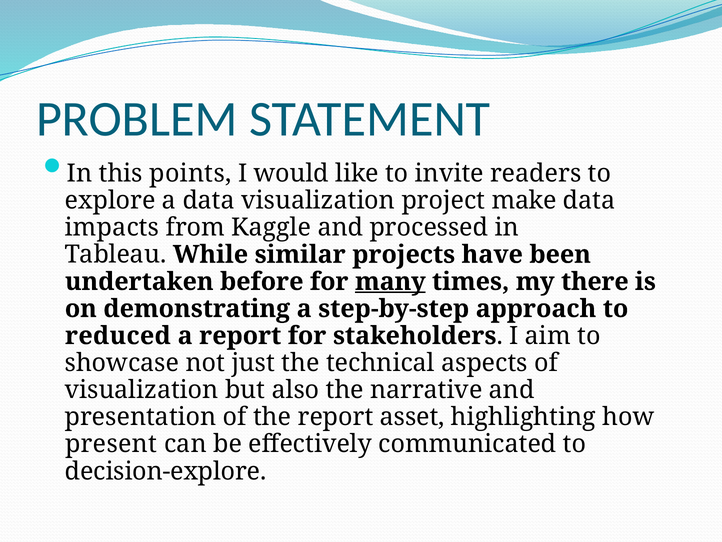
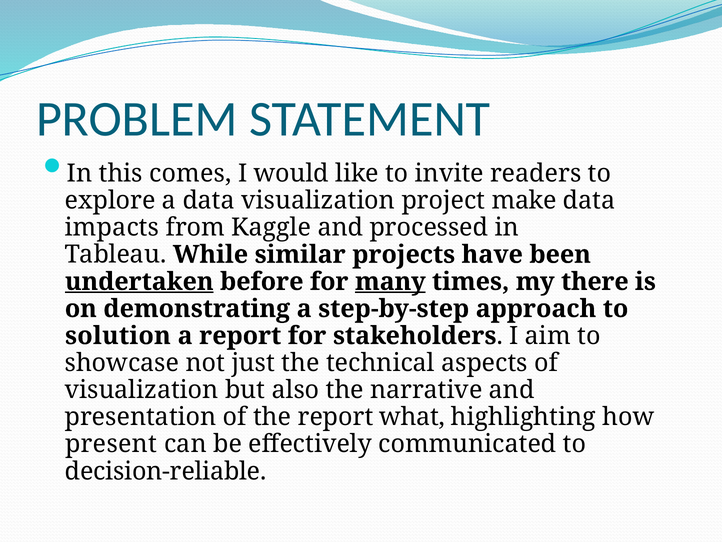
points: points -> comes (190, 173)
undertaken underline: none -> present (139, 281)
reduced: reduced -> solution (118, 336)
asset: asset -> what (412, 417)
decision-explore: decision-explore -> decision-reliable (166, 471)
